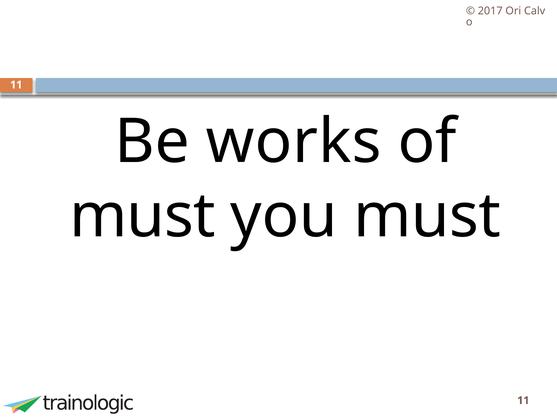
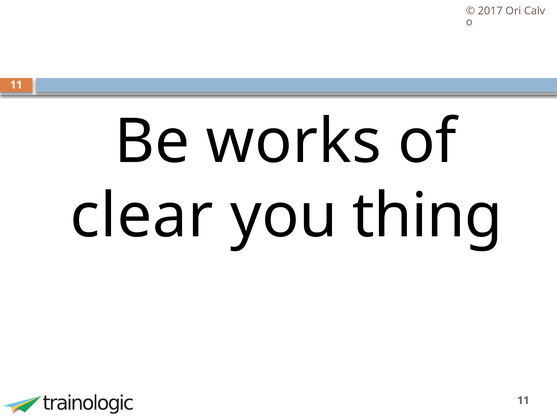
must: must -> clear (142, 216)
you must: must -> thing (427, 216)
